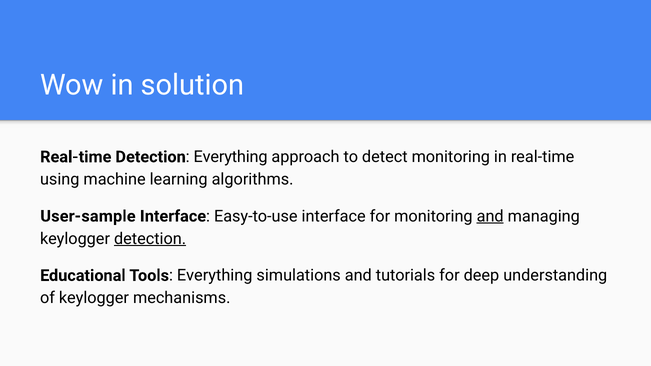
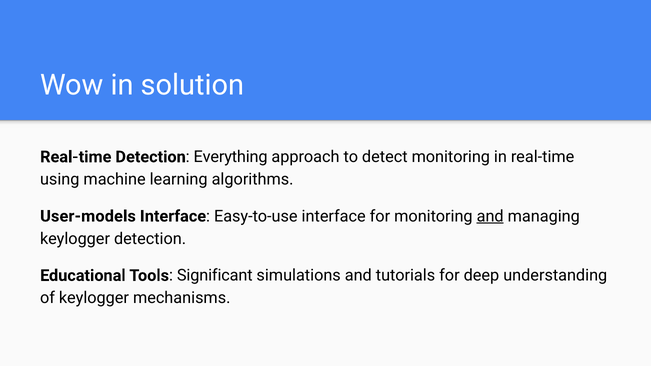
User-sample: User-sample -> User-models (88, 216)
detection underline: present -> none (150, 239)
Tools Everything: Everything -> Significant (215, 276)
